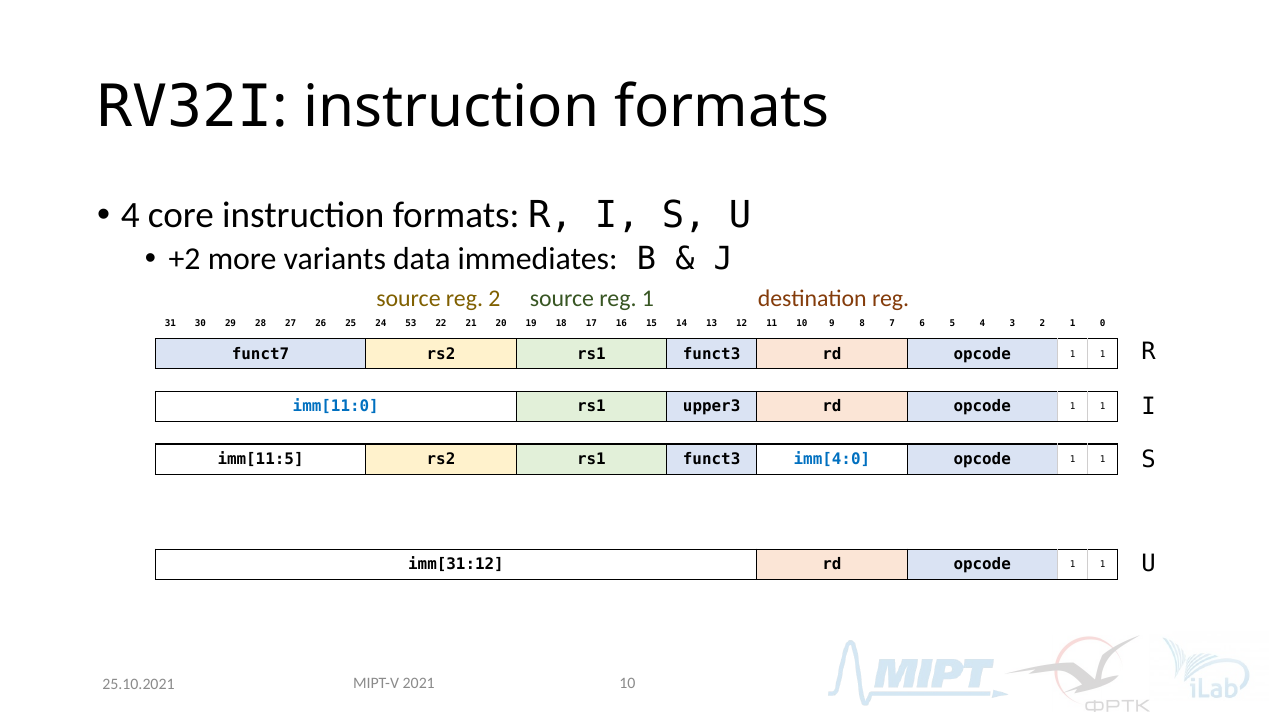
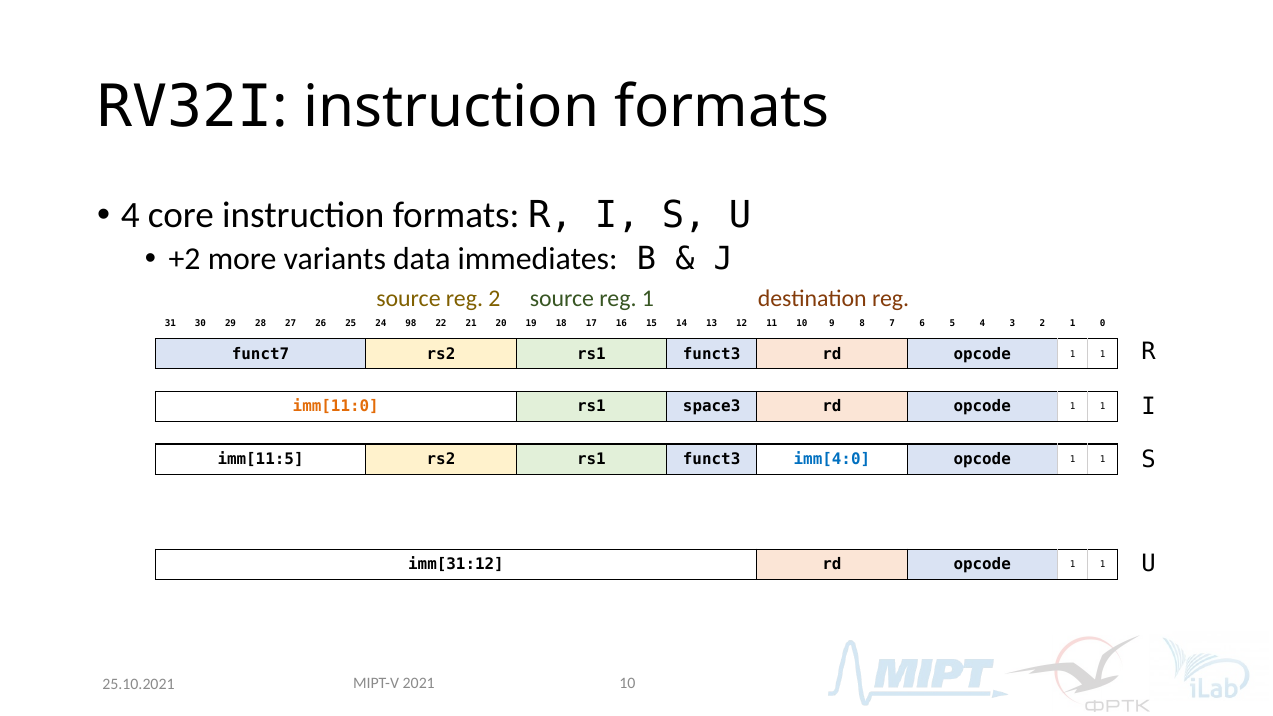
53: 53 -> 98 (411, 324)
imm[11:0 colour: blue -> orange (336, 407)
upper3: upper3 -> space3 (712, 407)
